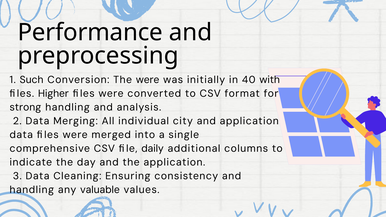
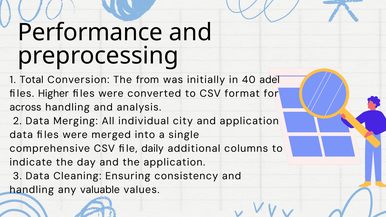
Such: Such -> Total (32, 80)
The were: were -> from (148, 80)
with: with -> adel (270, 80)
strong: strong -> across (25, 107)
